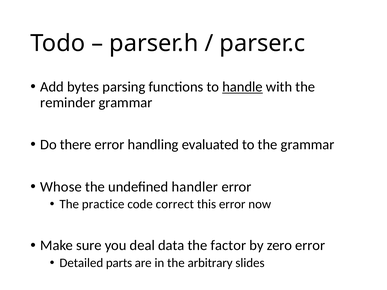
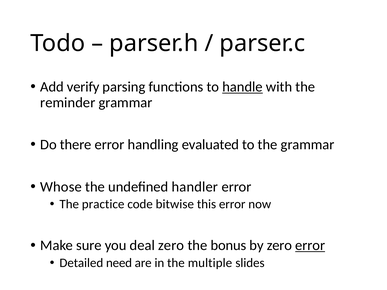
bytes: bytes -> verify (83, 87)
correct: correct -> bitwise (175, 204)
deal data: data -> zero (171, 246)
factor: factor -> bonus (228, 246)
error underline: none -> present (310, 246)
parts: parts -> need (119, 263)
arbitrary: arbitrary -> multiple (210, 263)
